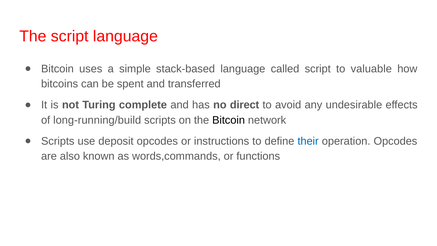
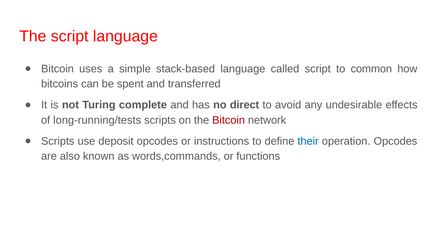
valuable: valuable -> common (371, 69)
long-running/build: long-running/build -> long-running/tests (97, 120)
Bitcoin colour: black -> red (229, 120)
